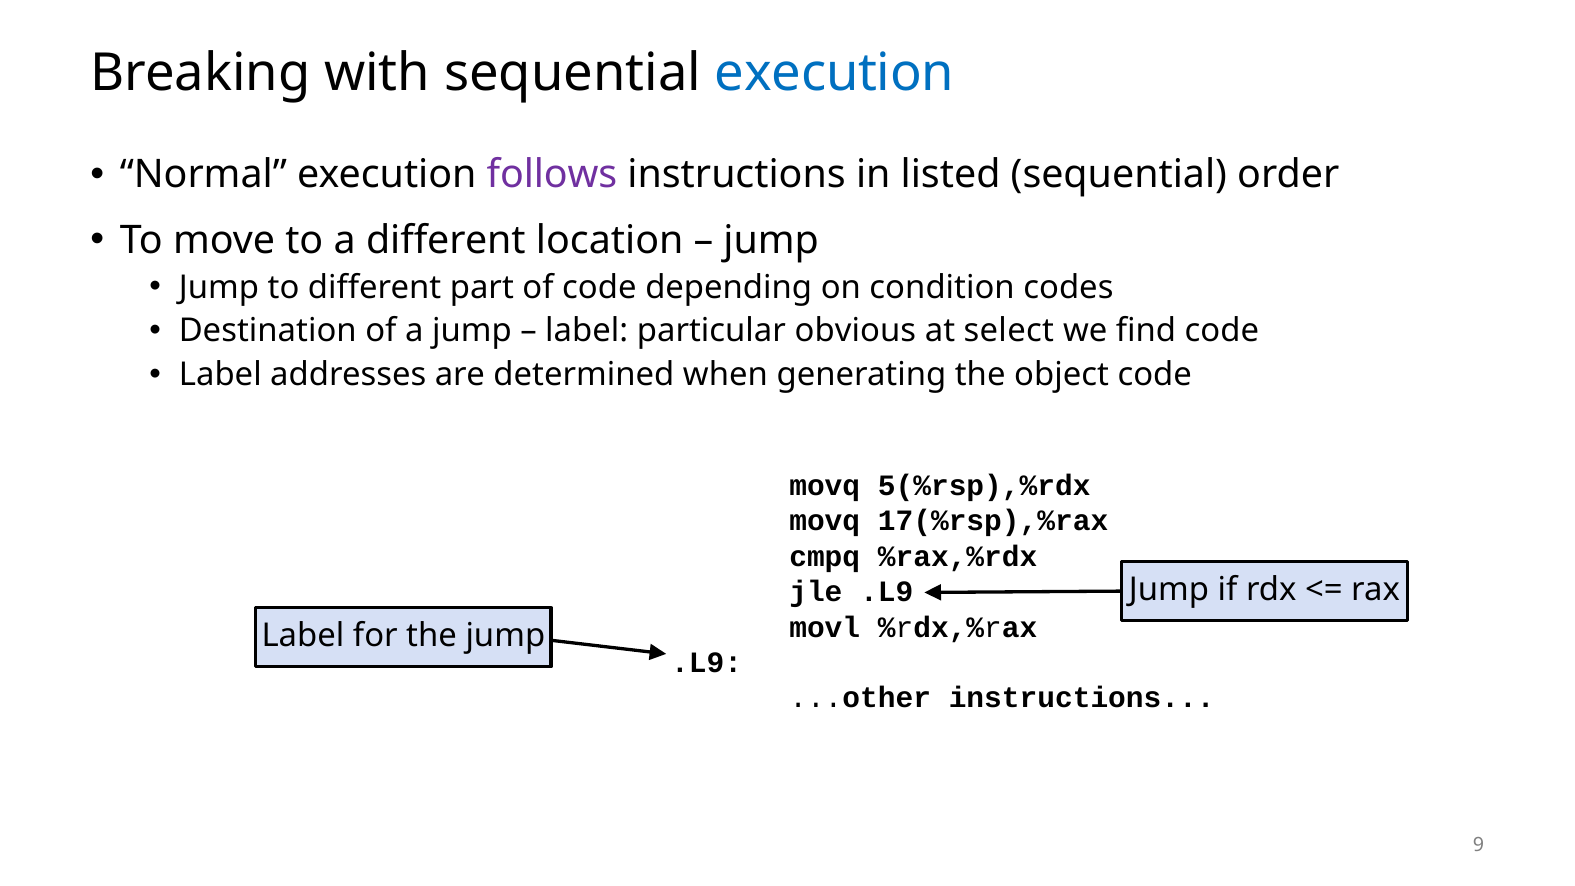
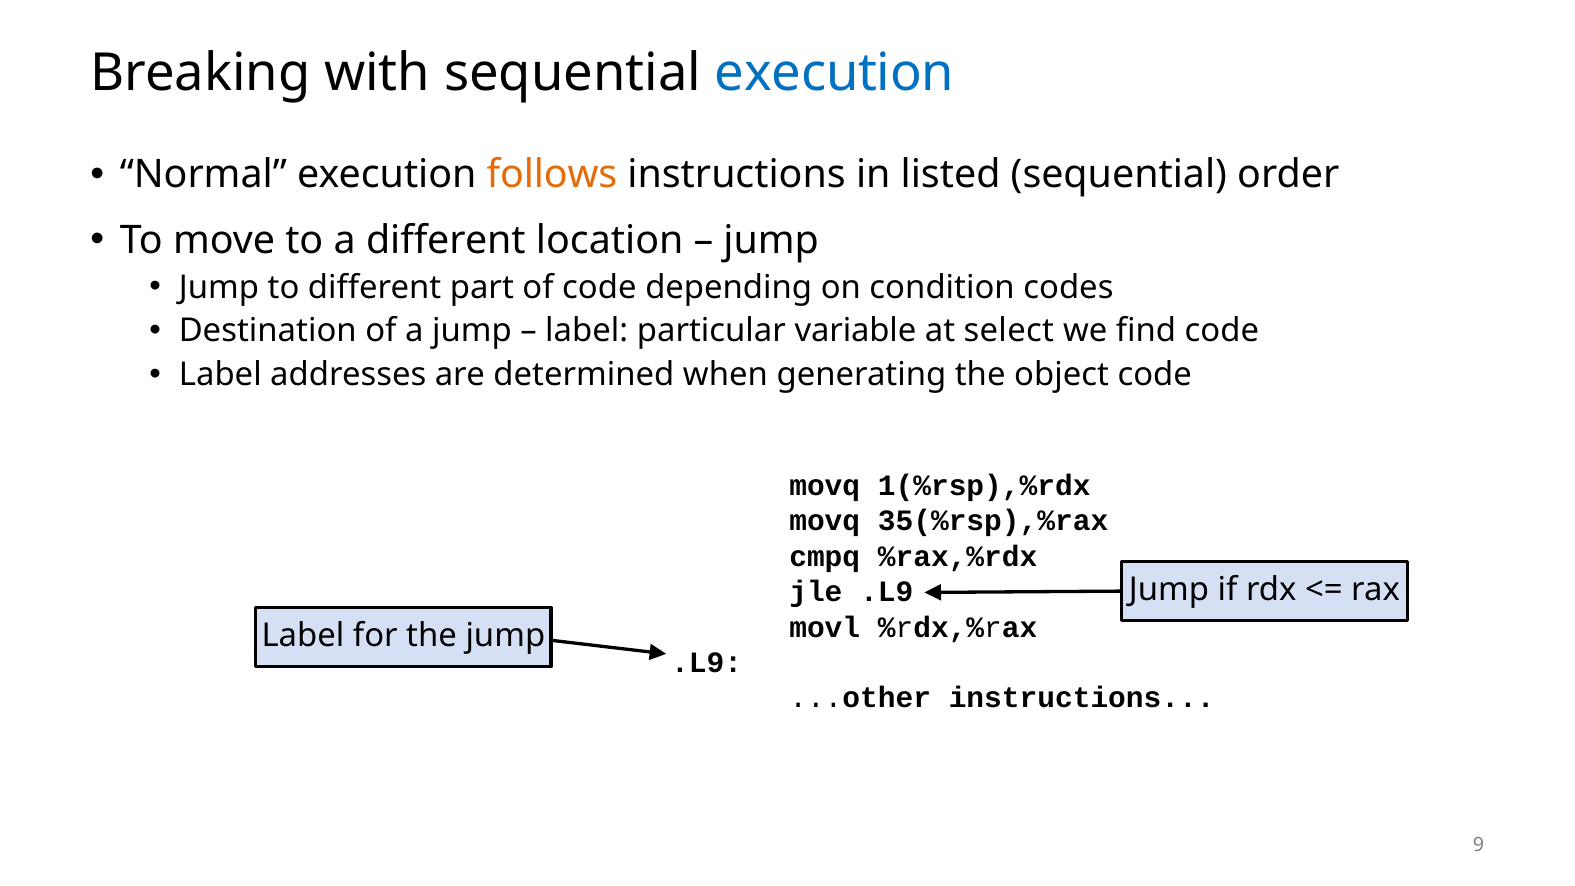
follows colour: purple -> orange (552, 175)
obvious: obvious -> variable (855, 331)
5(%rsp),%rdx: 5(%rsp),%rdx -> 1(%rsp),%rdx (984, 486)
17(%rsp),%rax: 17(%rsp),%rax -> 35(%rsp),%rax (993, 521)
